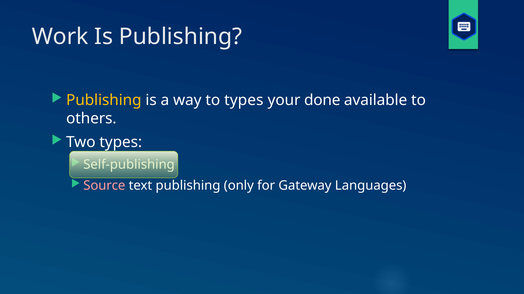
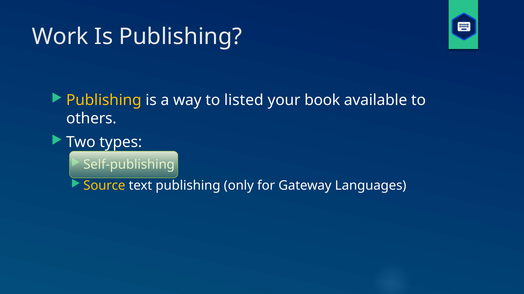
to types: types -> listed (244, 100)
done: done -> book (322, 100)
Source colour: pink -> yellow (104, 186)
